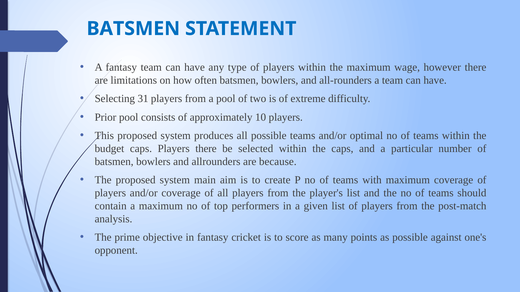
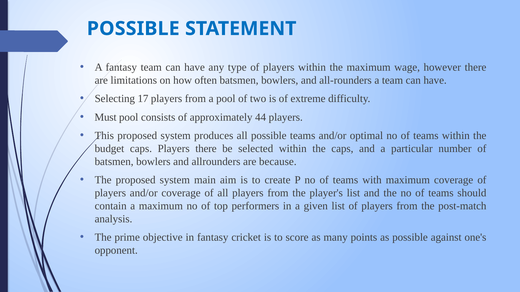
BATSMEN: BATSMEN -> POSSIBLE (133, 29)
31: 31 -> 17 (143, 99)
Prior: Prior -> Must (106, 117)
10: 10 -> 44 (261, 117)
